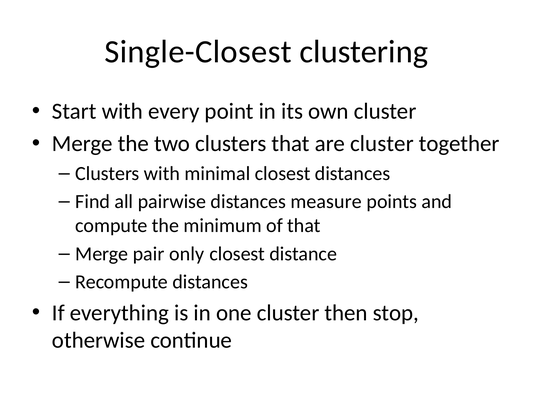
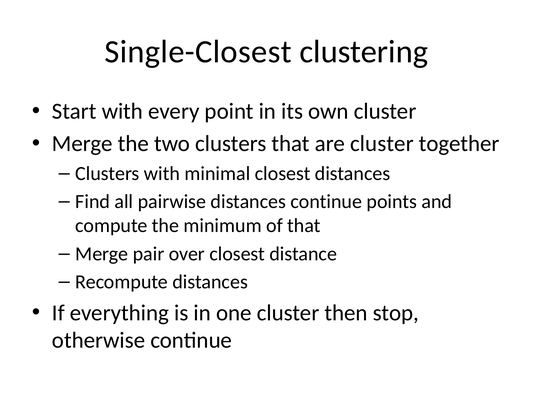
distances measure: measure -> continue (326, 202)
only: only -> over (187, 254)
